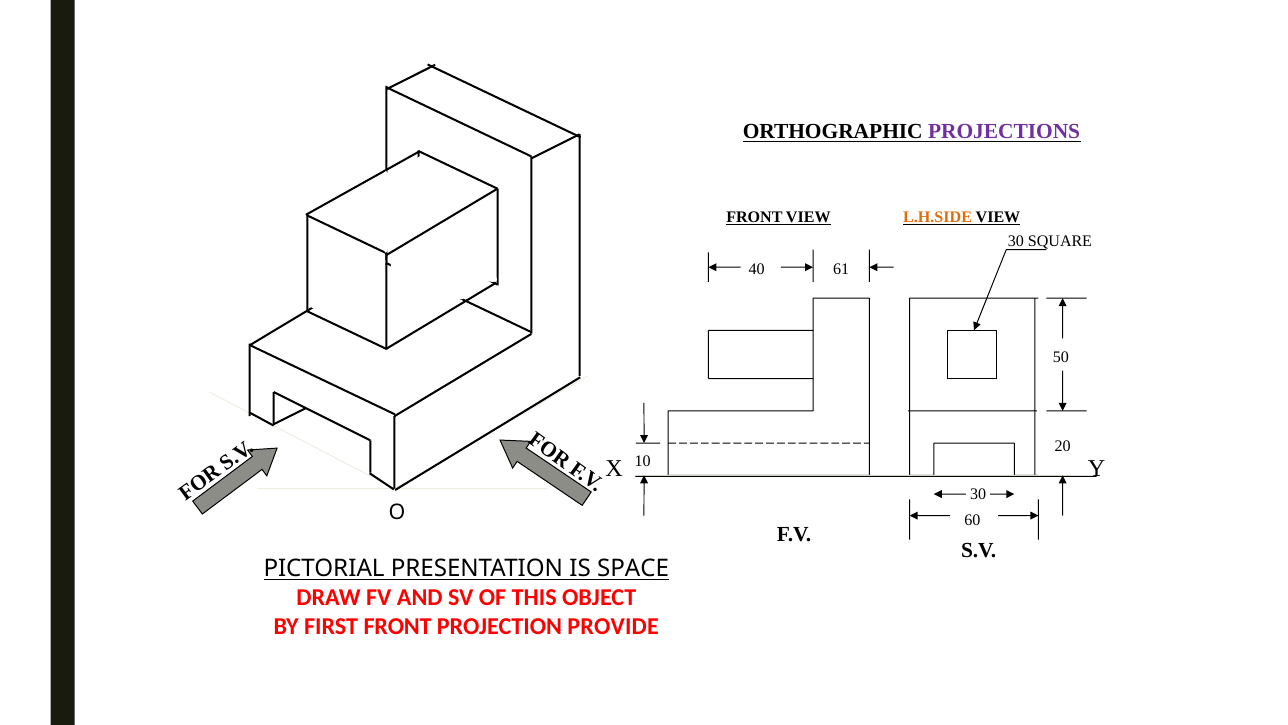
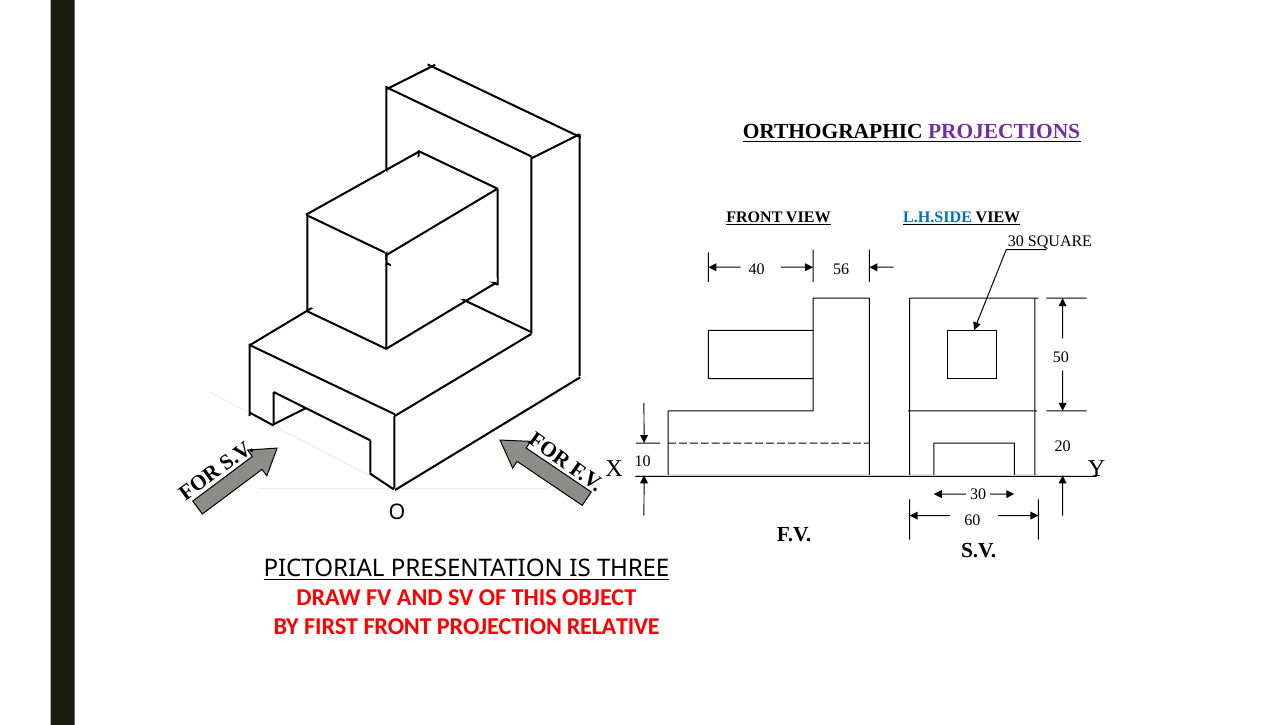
L.H.SIDE colour: orange -> blue (938, 217)
61: 61 -> 56 (841, 269)
SPACE: SPACE -> THREE (633, 568)
PROVIDE: PROVIDE -> RELATIVE (613, 626)
